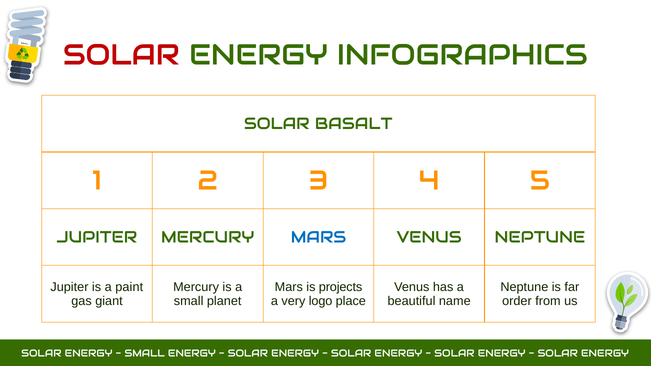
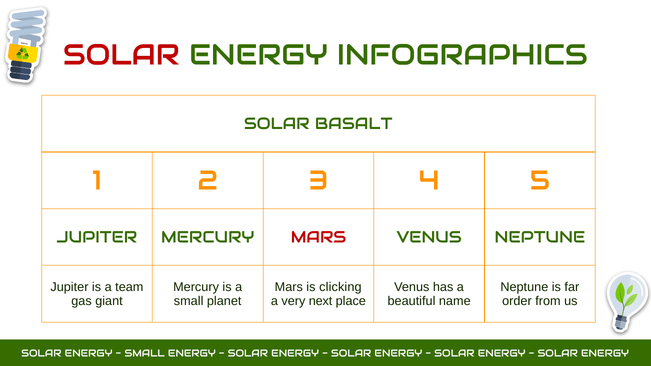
MARS colour: blue -> red (318, 237)
paint: paint -> team (129, 287)
projects: projects -> clicking (340, 287)
logo: logo -> next (321, 301)
